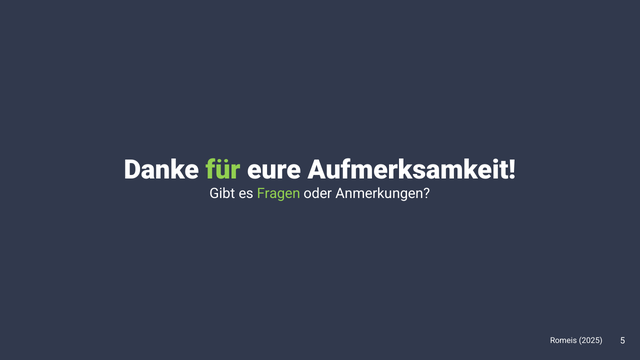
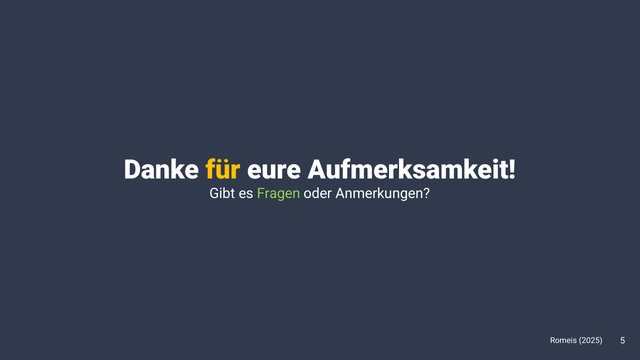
für colour: light green -> yellow (223, 170)
